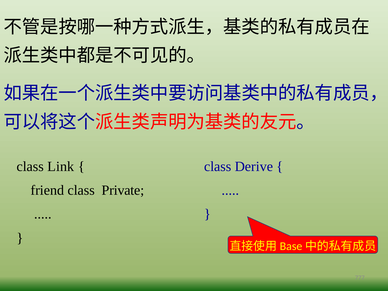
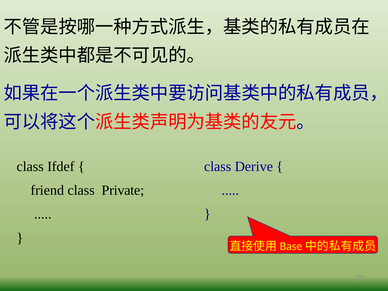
Link: Link -> Ifdef (61, 166)
